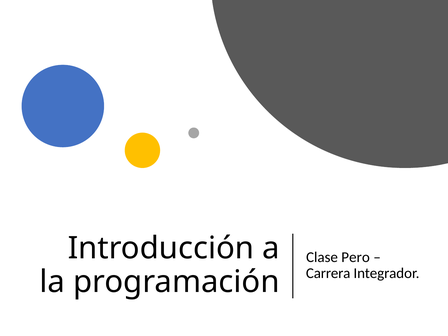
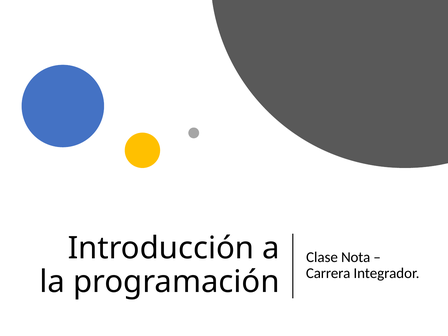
Pero: Pero -> Nota (356, 257)
